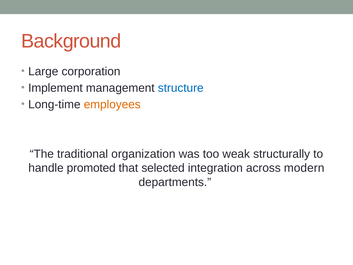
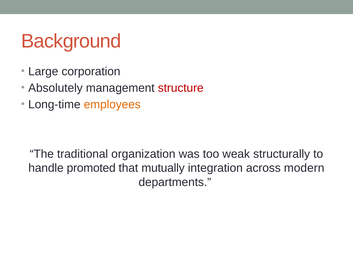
Implement: Implement -> Absolutely (55, 88)
structure colour: blue -> red (181, 88)
selected: selected -> mutually (163, 168)
